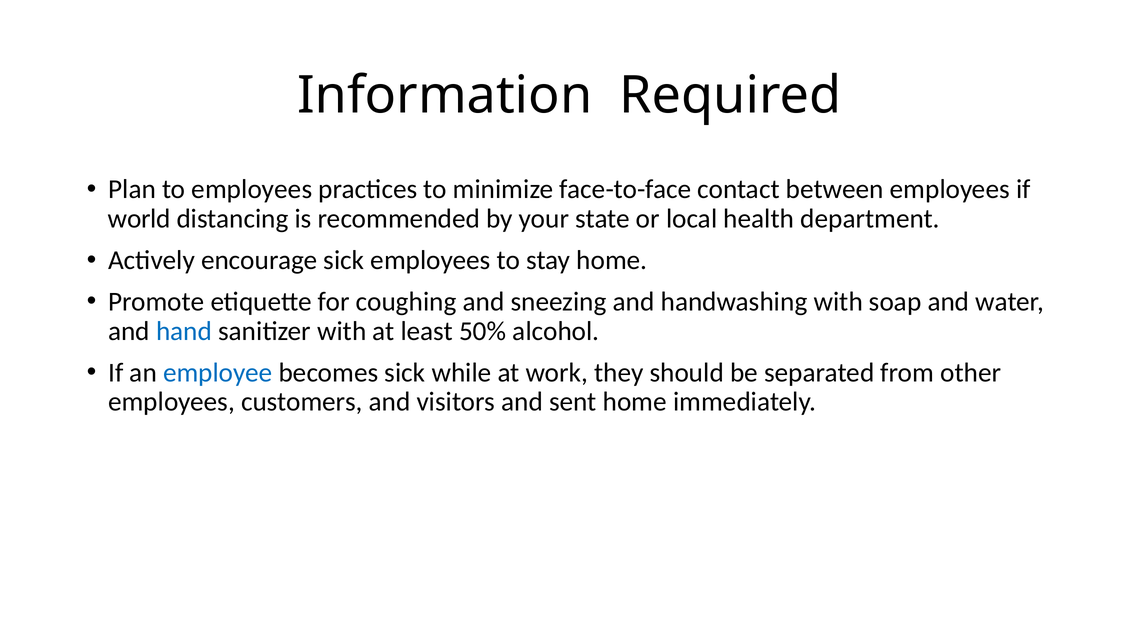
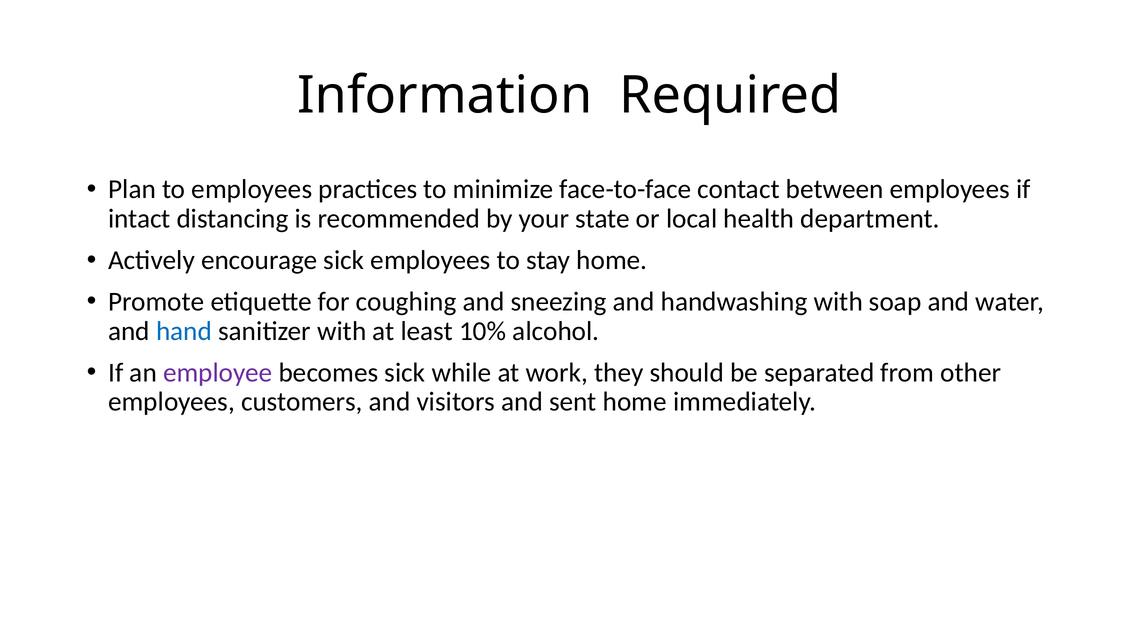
world: world -> intact (139, 219)
50%: 50% -> 10% (483, 331)
employee colour: blue -> purple (218, 372)
